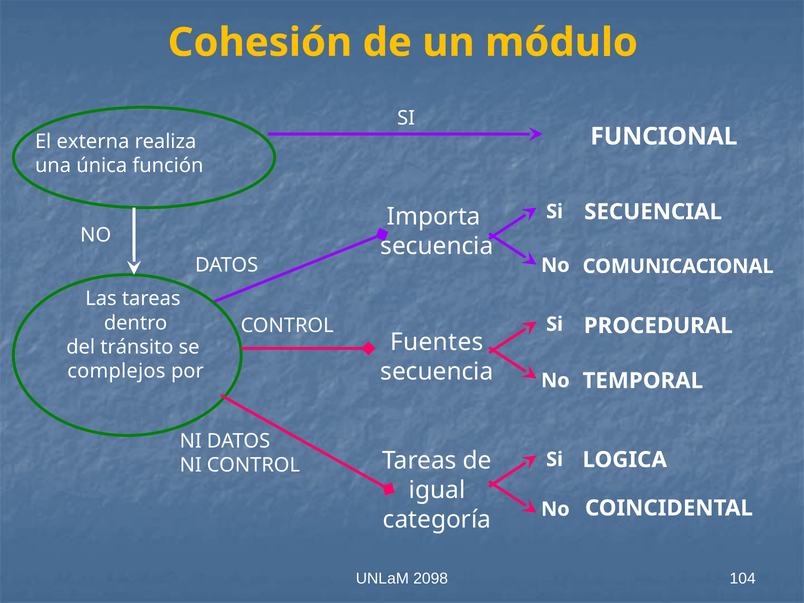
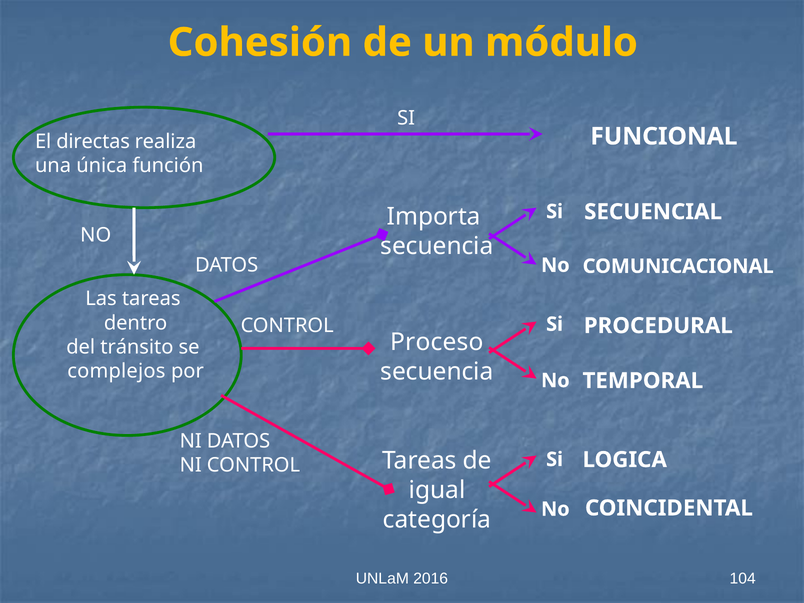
externa: externa -> directas (93, 141)
Fuentes: Fuentes -> Proceso (437, 342)
2098: 2098 -> 2016 (431, 579)
